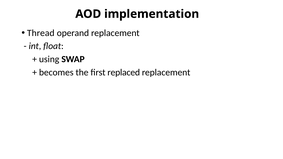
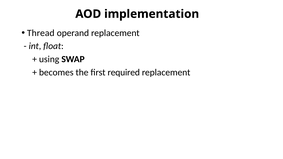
replaced: replaced -> required (124, 72)
